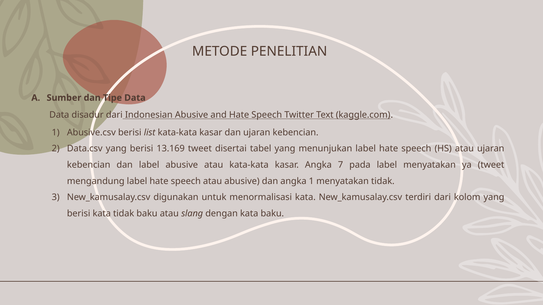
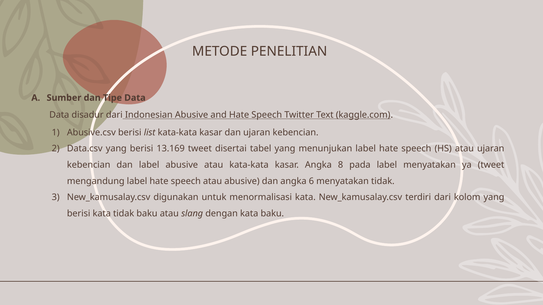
7: 7 -> 8 (341, 165)
angka 1: 1 -> 6 (311, 181)
